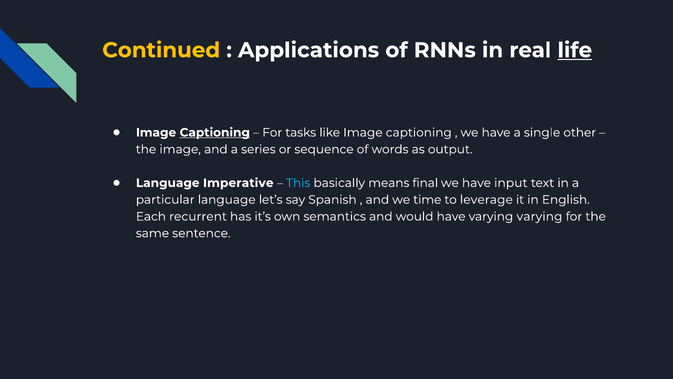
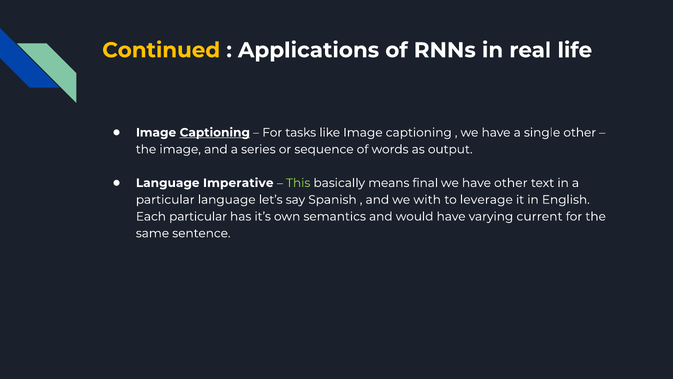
life underline: present -> none (575, 50)
This colour: light blue -> light green (298, 183)
have input: input -> other (511, 183)
time: time -> with (427, 200)
Each recurrent: recurrent -> particular (198, 216)
varying varying: varying -> current (539, 216)
